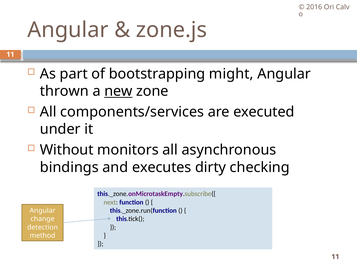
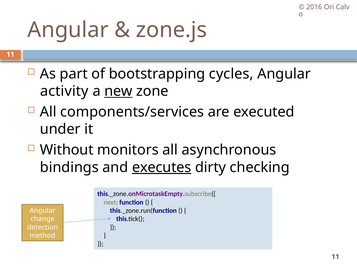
might: might -> cycles (231, 74)
thrown: thrown -> activity (64, 91)
executes underline: none -> present (162, 167)
